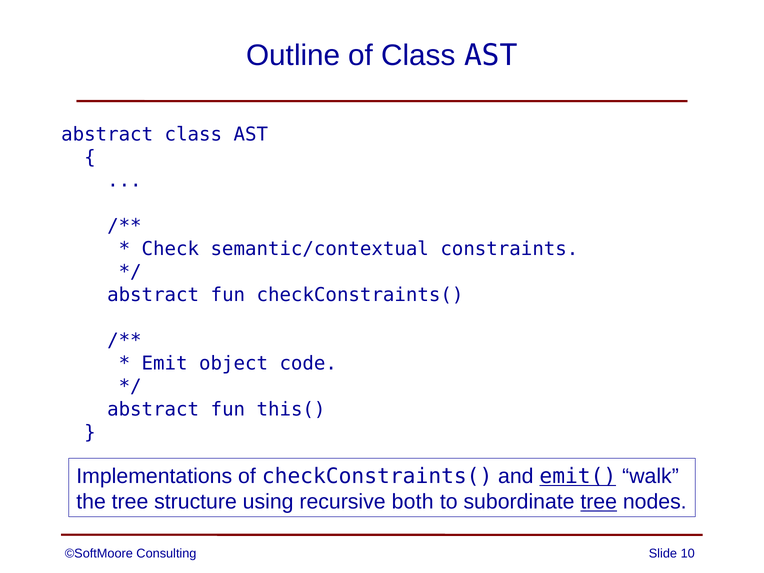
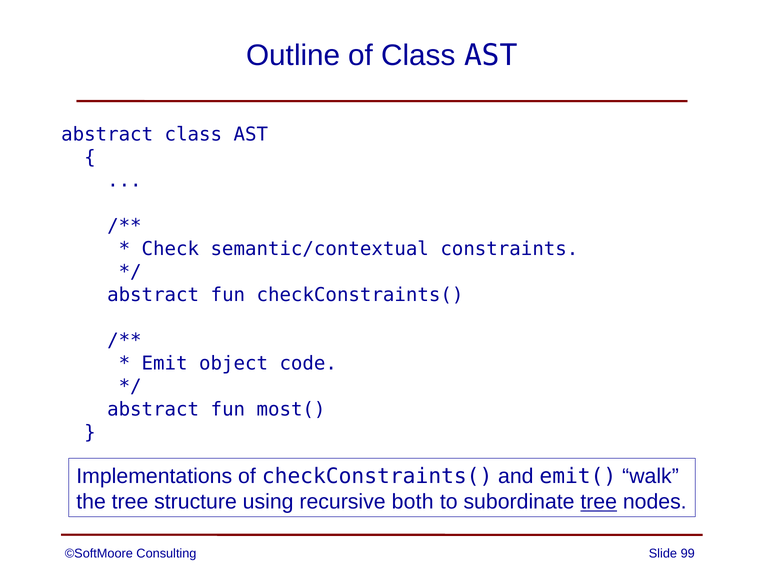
this(: this( -> most( (291, 409)
emit( underline: present -> none (578, 476)
10: 10 -> 99 (688, 554)
